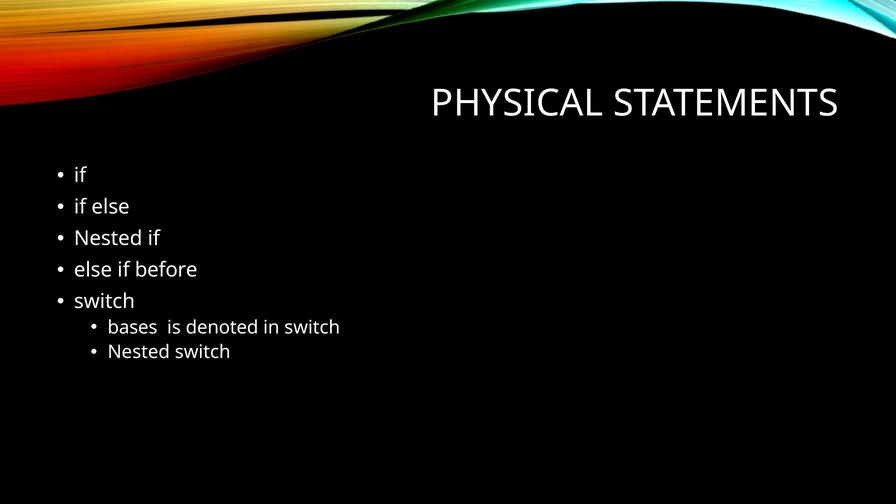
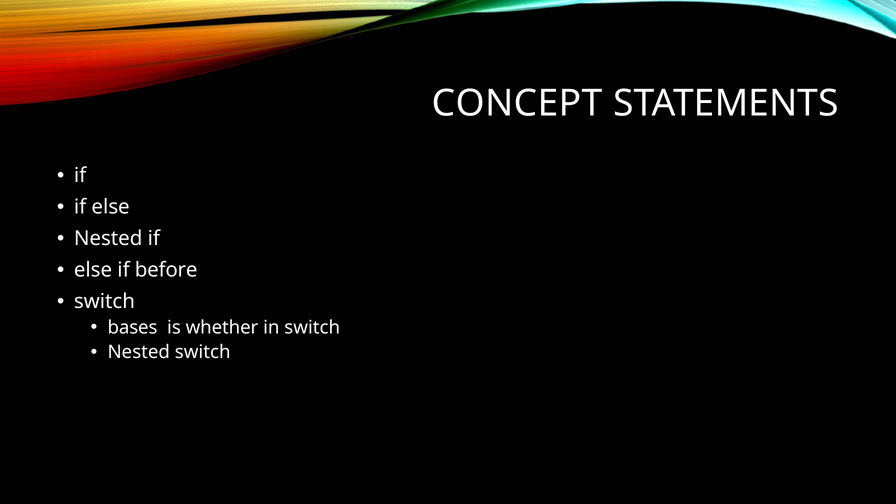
PHYSICAL: PHYSICAL -> CONCEPT (517, 103)
denoted: denoted -> whether (222, 327)
